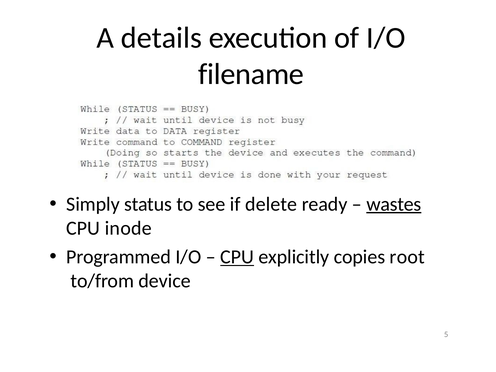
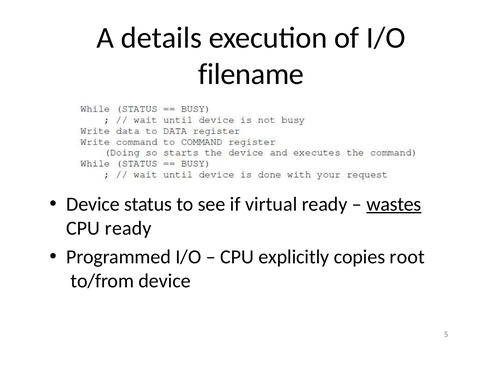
Simply: Simply -> Device (93, 204)
delete: delete -> virtual (271, 204)
CPU inode: inode -> ready (128, 228)
CPU underline: present -> none (237, 257)
